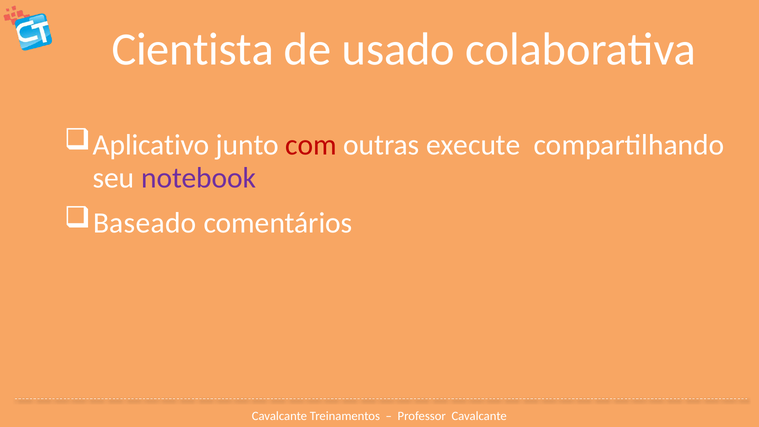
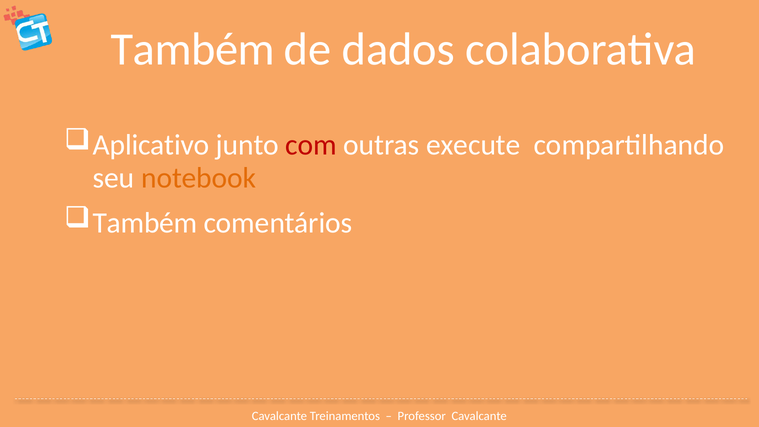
Cientista: Cientista -> Também (193, 50)
usado: usado -> dados (398, 50)
notebook colour: purple -> orange (199, 178)
Baseado: Baseado -> Também (145, 223)
